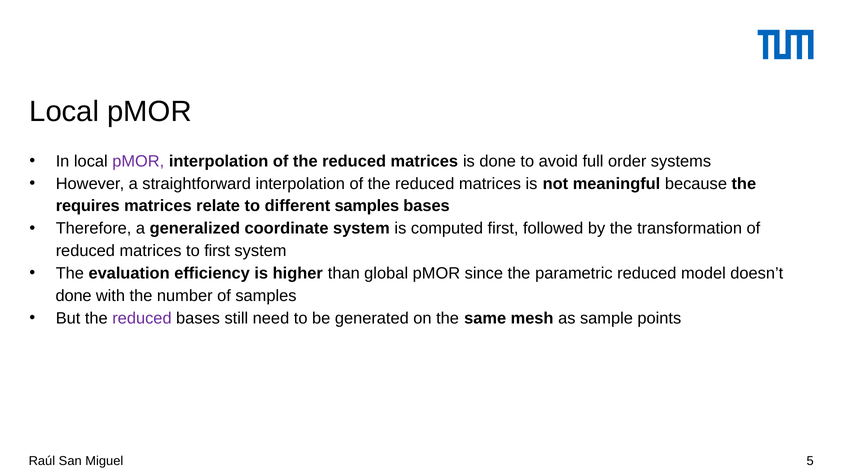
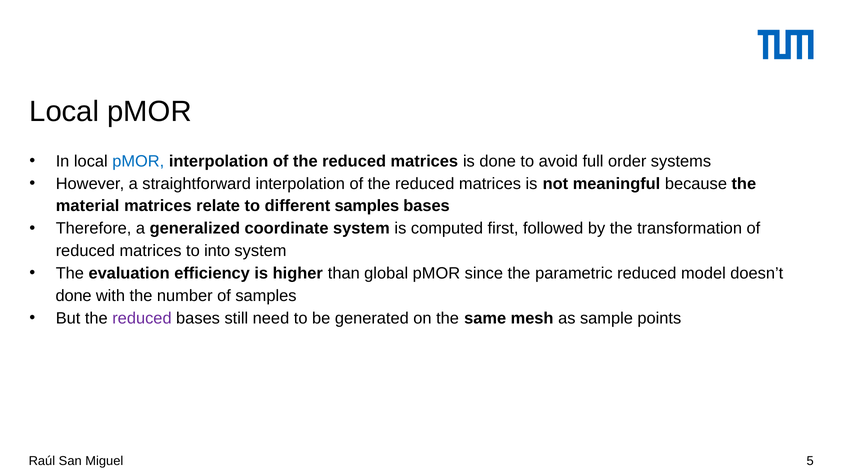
pMOR colour: purple -> blue (138, 161)
requires: requires -> material (88, 206)
to first: first -> into (217, 251)
